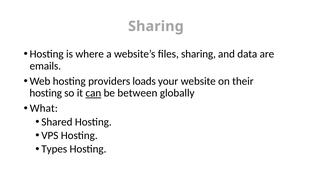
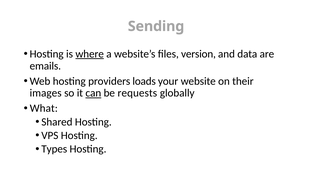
Sharing: Sharing -> Sending (156, 26)
where underline: none -> present (90, 54)
files sharing: sharing -> version (198, 54)
hosting: hosting -> images (46, 93)
between: between -> requests (137, 93)
